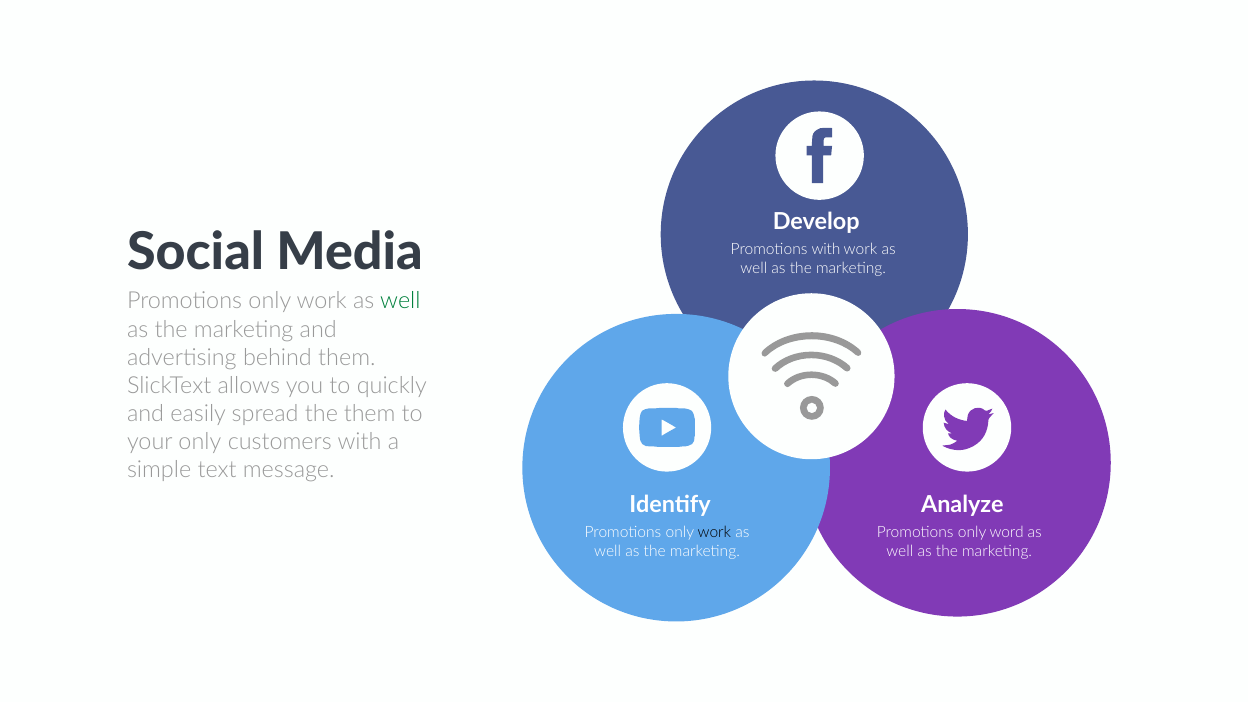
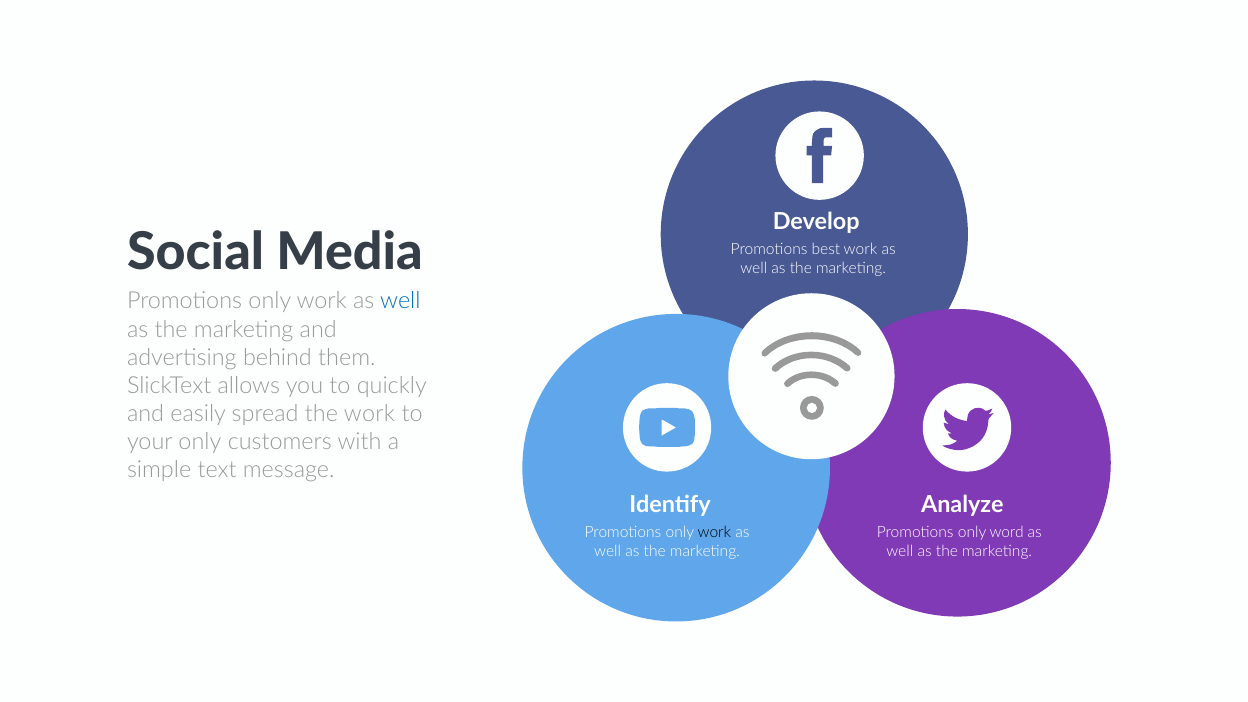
Promotions with: with -> best (826, 249)
well colour: green -> blue (400, 301)
the them: them -> work (369, 414)
